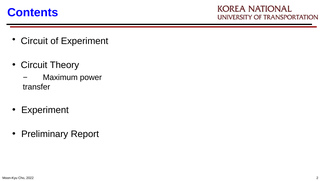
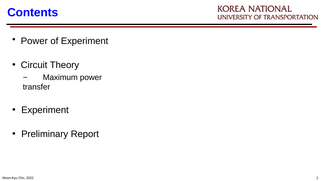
Circuit: Circuit -> Power (34, 41)
